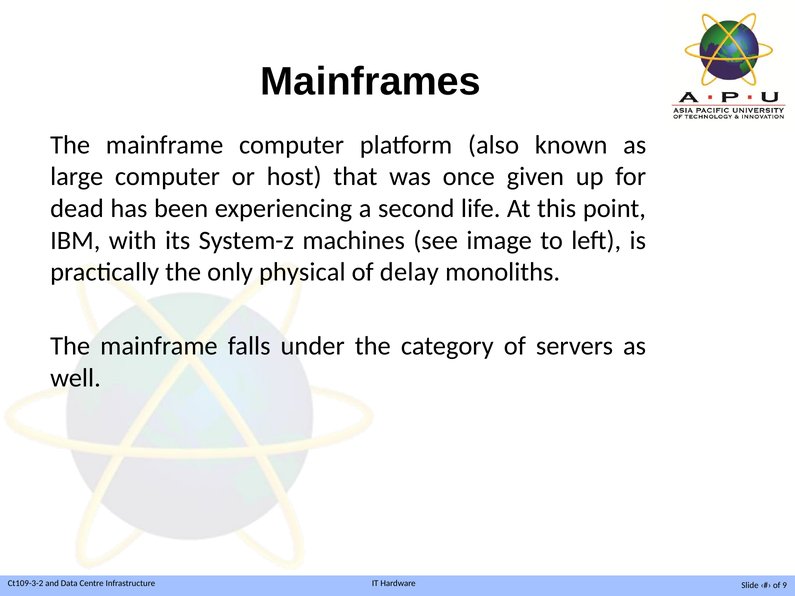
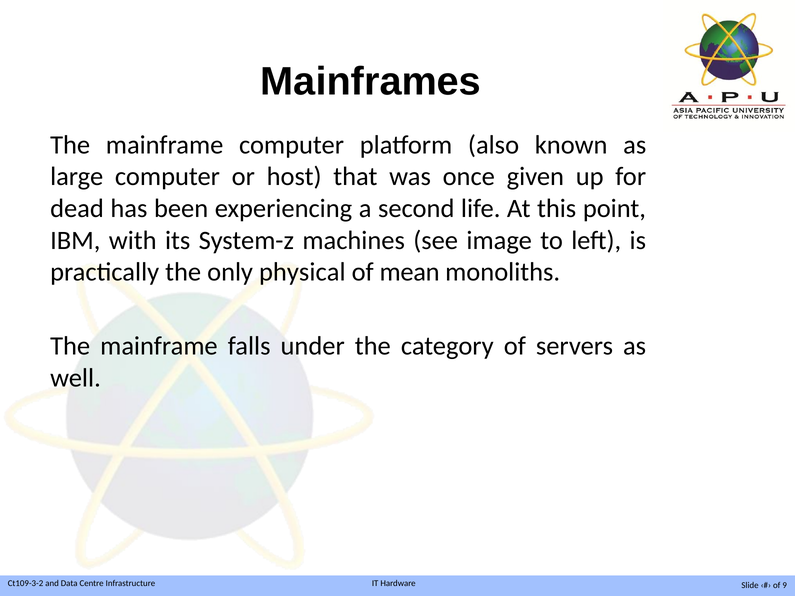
delay: delay -> mean (410, 272)
